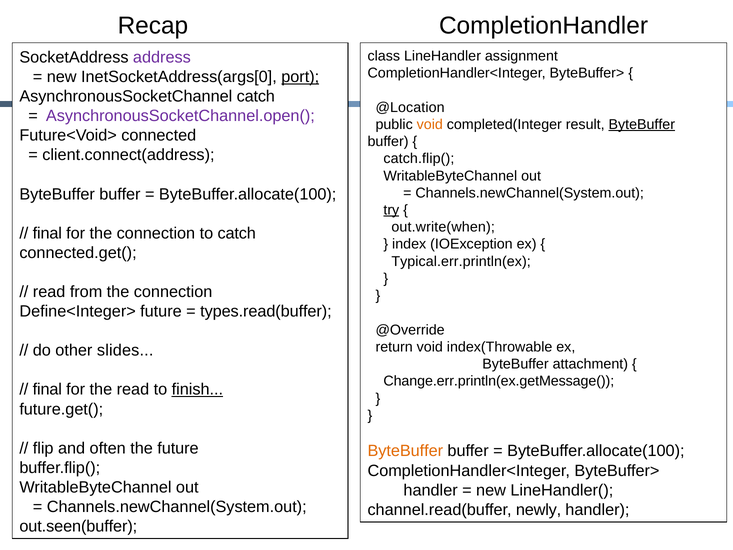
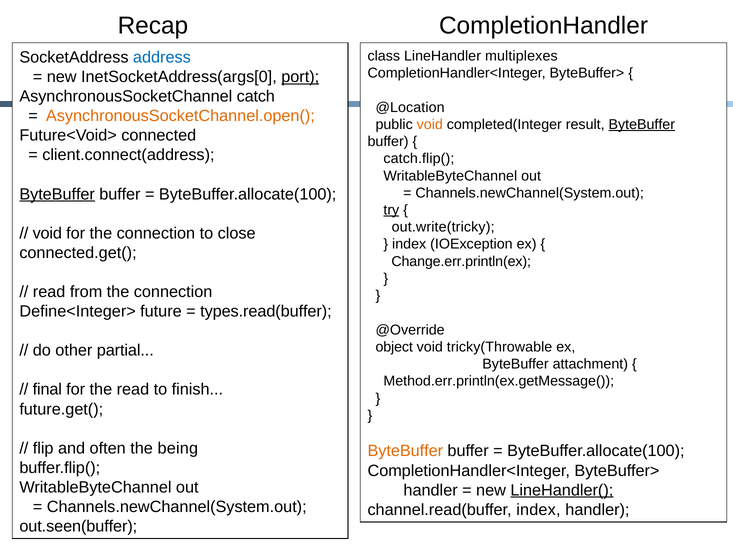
assignment: assignment -> multiplexes (521, 56)
address colour: purple -> blue (162, 57)
AsynchronousSocketChannel.open( colour: purple -> orange (180, 116)
ByteBuffer underline: none -> present (57, 194)
out.write(when: out.write(when -> out.write(tricky (443, 227)
final: final -> void (47, 233)
to catch: catch -> close (237, 233)
Typical.err.println(ex: Typical.err.println(ex -> Change.err.println(ex (461, 261)
return: return -> object (394, 347)
index(Throwable: index(Throwable -> tricky(Throwable (500, 347)
slides: slides -> partial (125, 350)
Change.err.println(ex.getMessage(: Change.err.println(ex.getMessage( -> Method.err.println(ex.getMessage( (499, 381)
finish underline: present -> none (197, 389)
the future: future -> being (178, 448)
LineHandler( underline: none -> present (562, 490)
channel.read(buffer newly: newly -> index (538, 509)
